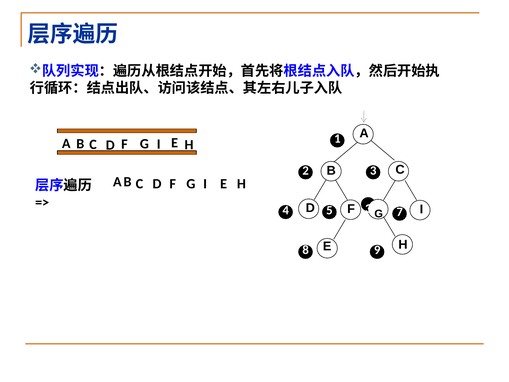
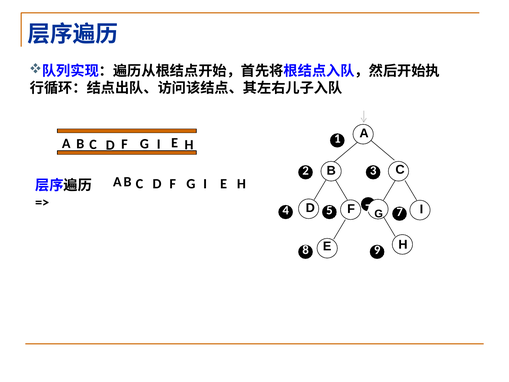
D 3: 3 -> 7 (368, 209)
